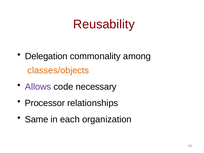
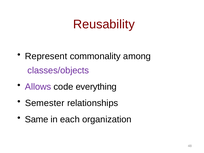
Delegation: Delegation -> Represent (46, 56)
classes/objects colour: orange -> purple (58, 70)
necessary: necessary -> everything (96, 87)
Processor: Processor -> Semester (45, 103)
